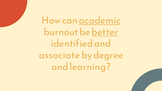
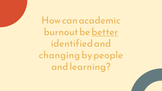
academic underline: present -> none (100, 20)
associate: associate -> changing (59, 55)
degree: degree -> people (108, 55)
